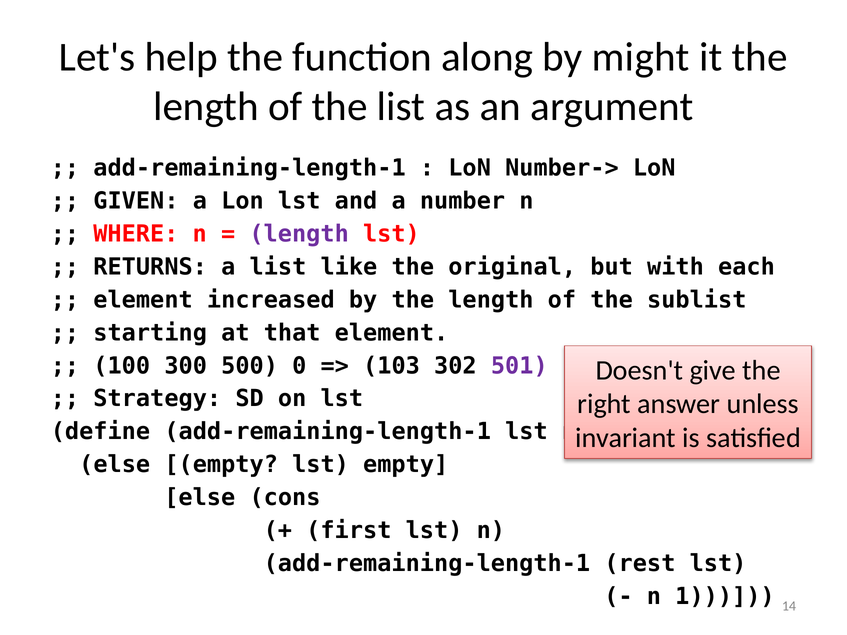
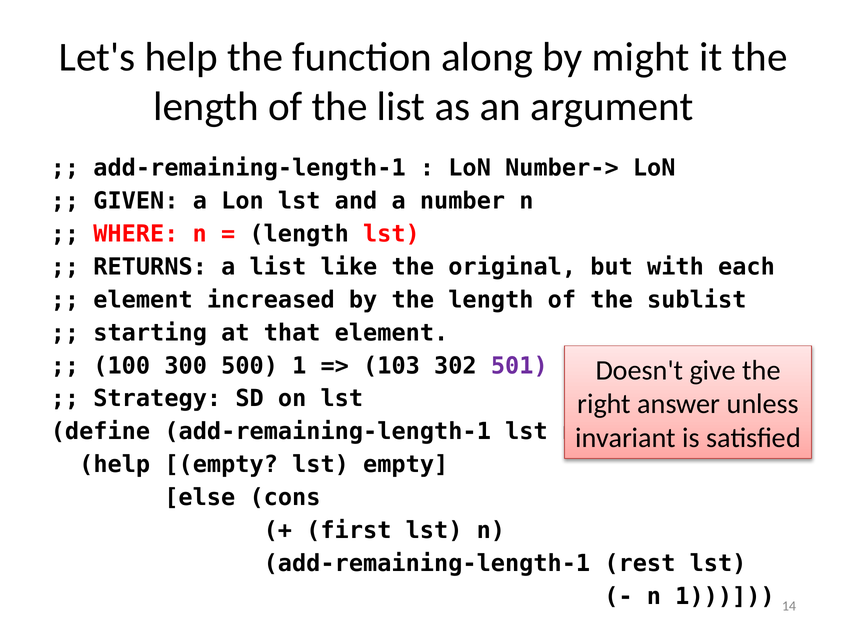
length colour: purple -> black (299, 234)
500 0: 0 -> 1 (299, 366)
else: else -> help (115, 465)
